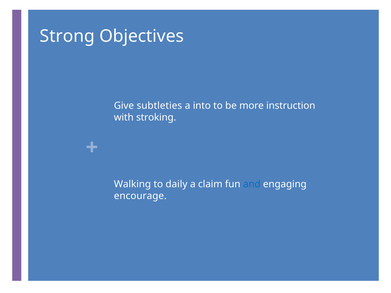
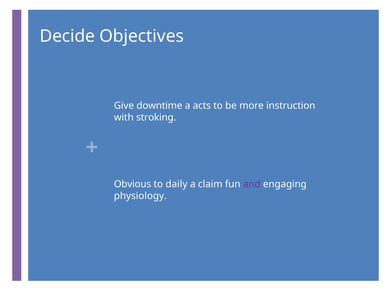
Strong: Strong -> Decide (67, 36)
subtleties: subtleties -> downtime (159, 106)
into: into -> acts (202, 106)
Walking: Walking -> Obvious (133, 184)
and colour: blue -> purple (252, 184)
encourage: encourage -> physiology (140, 196)
